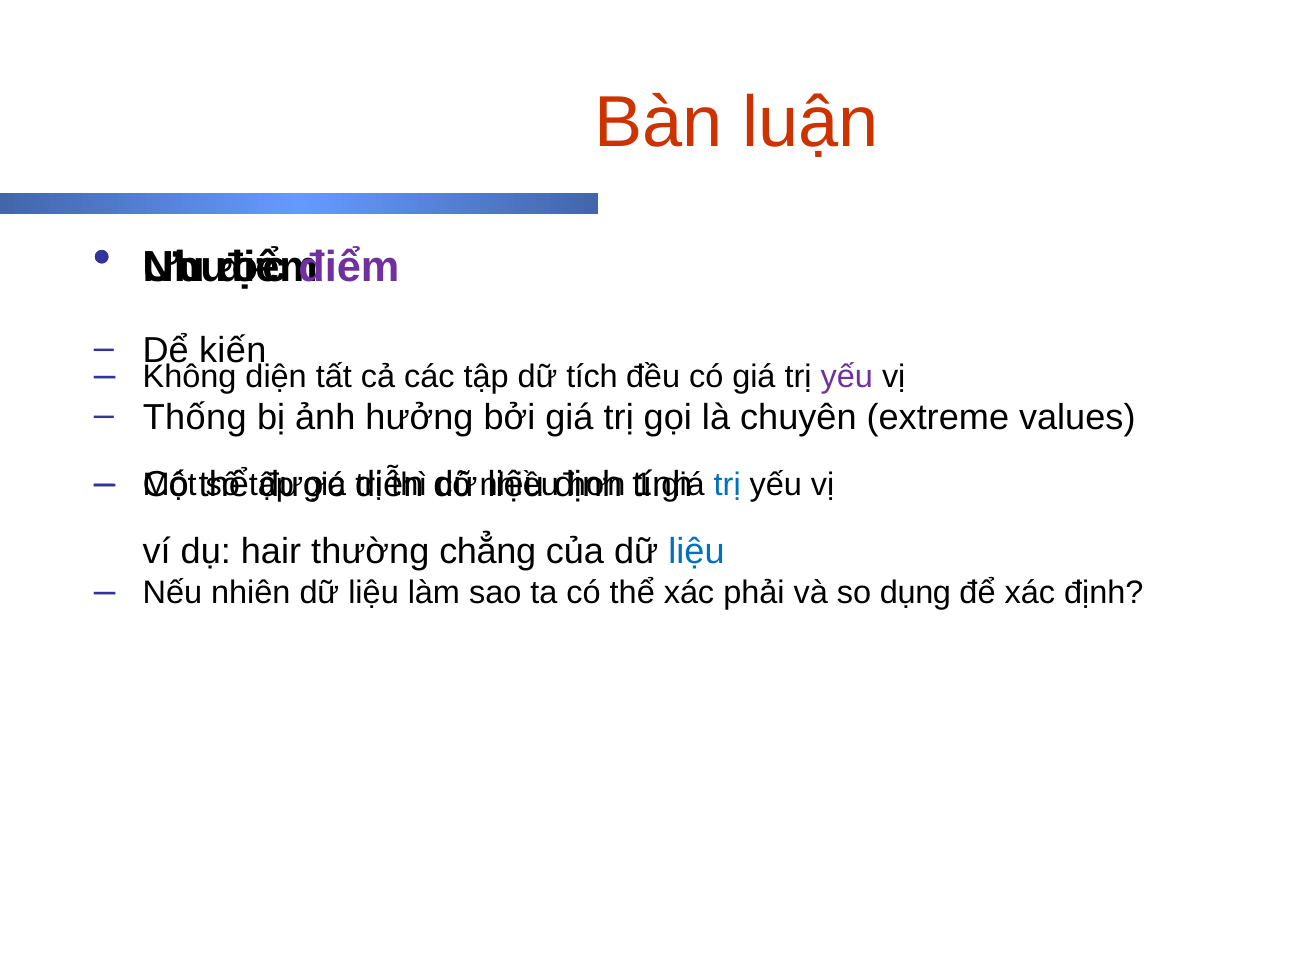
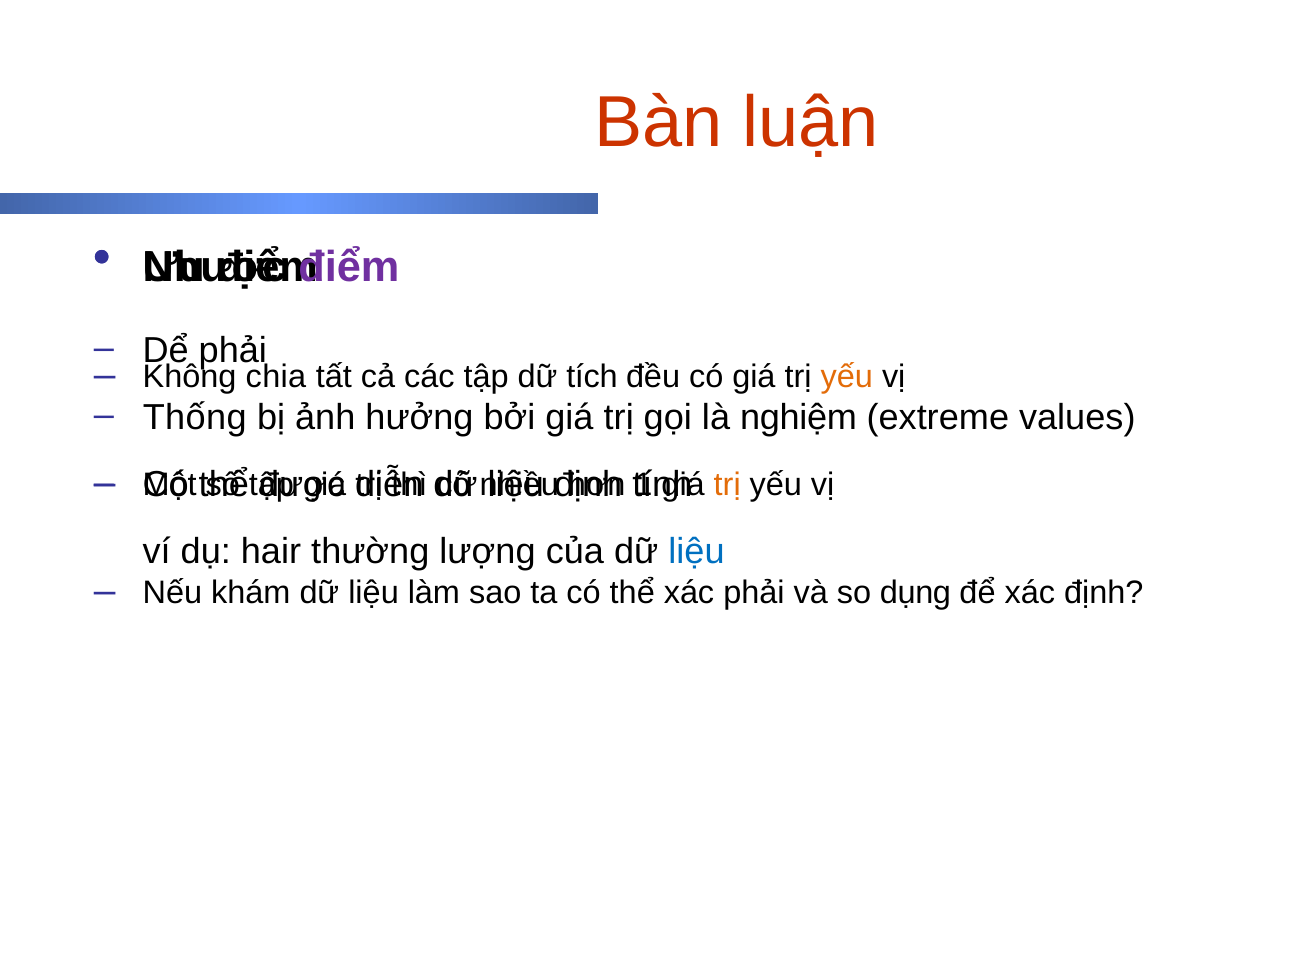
Dể kiến: kiến -> phải (233, 350)
diện: diện -> chia (276, 377)
yếu colour: purple -> orange (847, 377)
chuyên: chuyên -> nghiệm (799, 417)
trị colour: blue -> orange (727, 485)
chẳng: chẳng -> lượng (488, 552)
nhiên: nhiên -> khám (251, 592)
